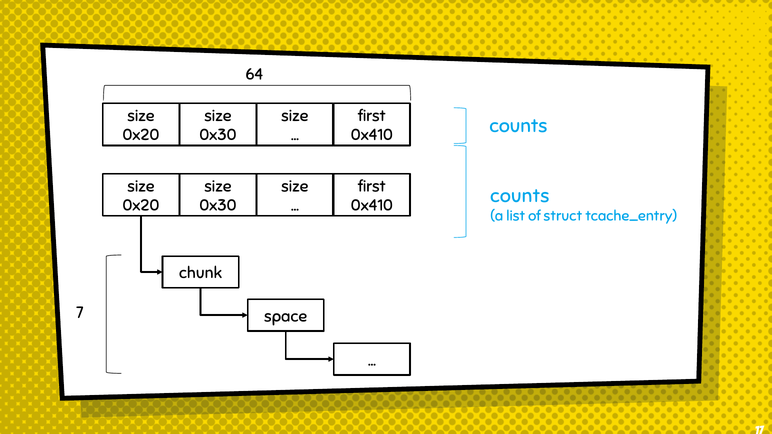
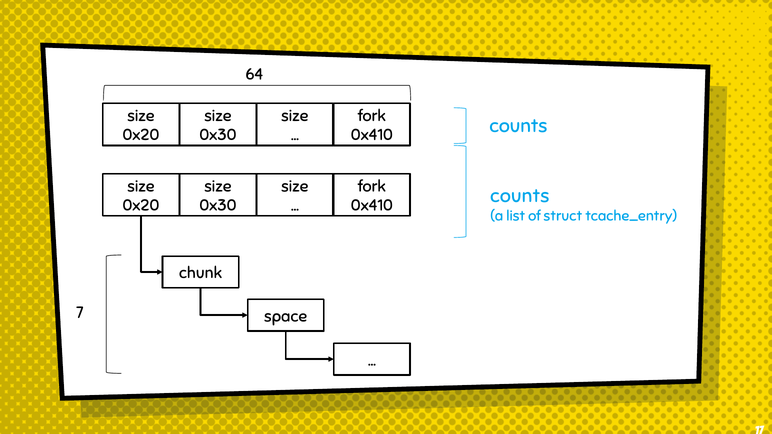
first: first -> fork (372, 116)
first: first -> fork (372, 186)
